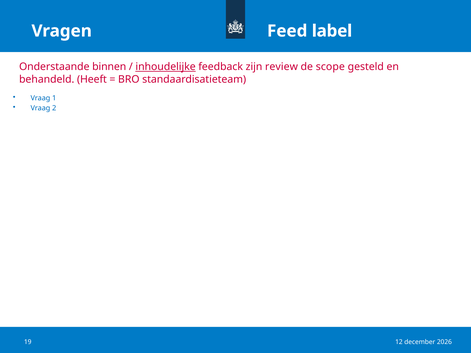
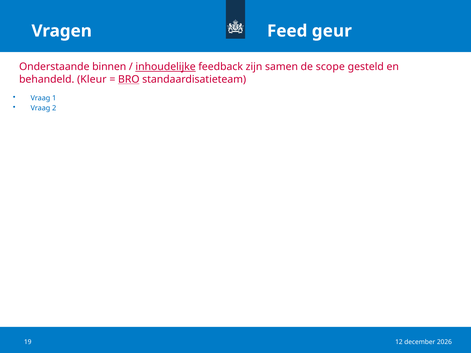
label: label -> geur (332, 31)
review: review -> samen (282, 67)
Heeft: Heeft -> Kleur (92, 79)
BRO underline: none -> present (129, 79)
